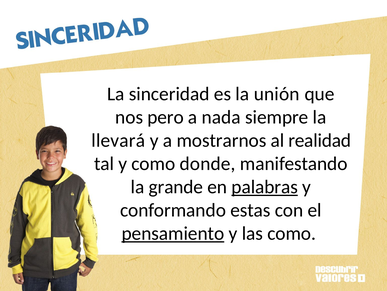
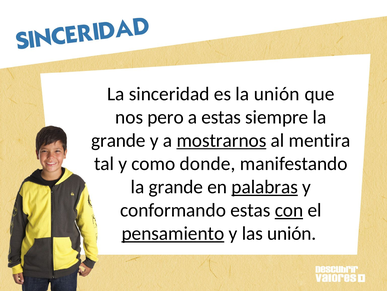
a nada: nada -> estas (221, 117)
llevará: llevará -> grande (118, 140)
mostrarnos underline: none -> present (221, 140)
realidad: realidad -> mentira (320, 140)
con underline: none -> present (289, 210)
las como: como -> unión (292, 233)
